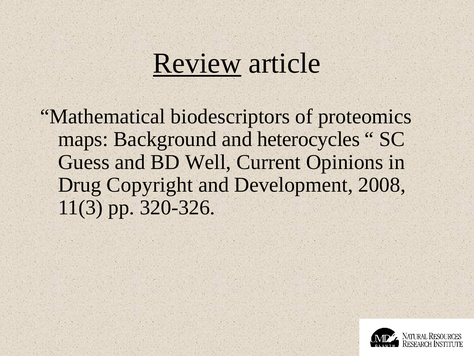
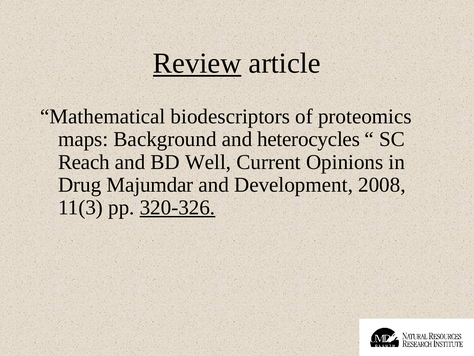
Guess: Guess -> Reach (84, 162)
Copyright: Copyright -> Majumdar (150, 185)
320-326 underline: none -> present (178, 207)
